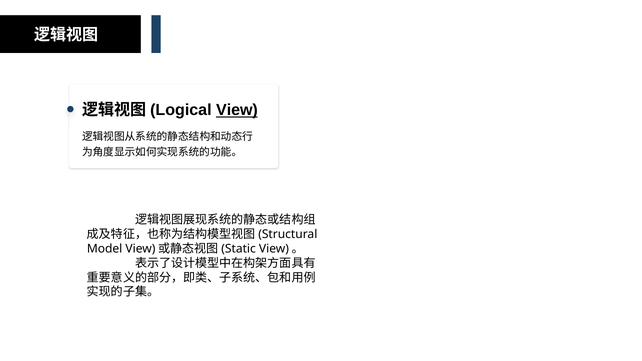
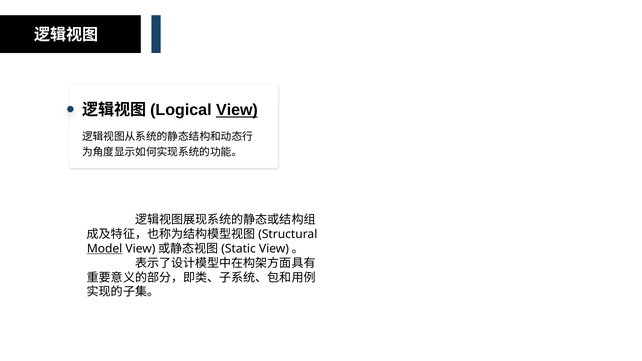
Model underline: none -> present (105, 249)
